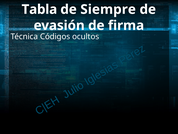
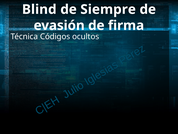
Tabla: Tabla -> Blind (39, 9)
